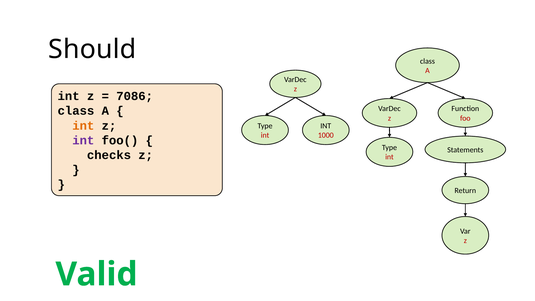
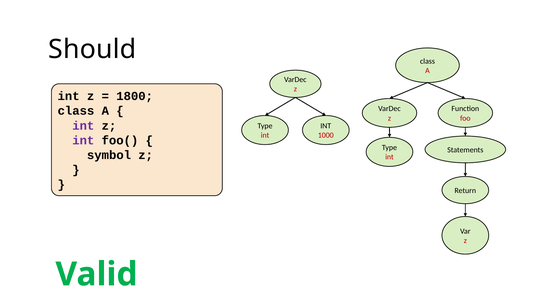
7086: 7086 -> 1800 (135, 96)
int colour: orange -> purple (83, 126)
checks: checks -> symbol (109, 155)
